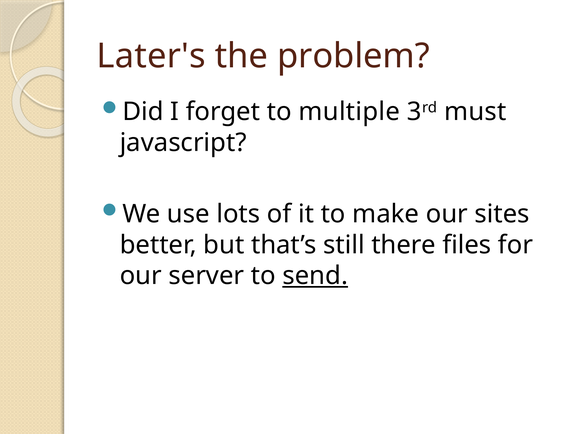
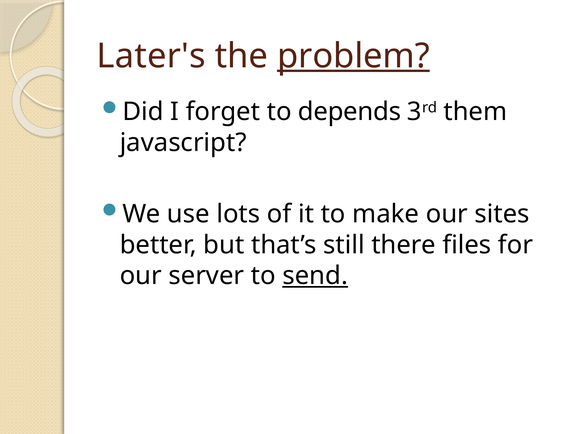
problem underline: none -> present (353, 56)
multiple: multiple -> depends (349, 112)
must: must -> them (475, 112)
